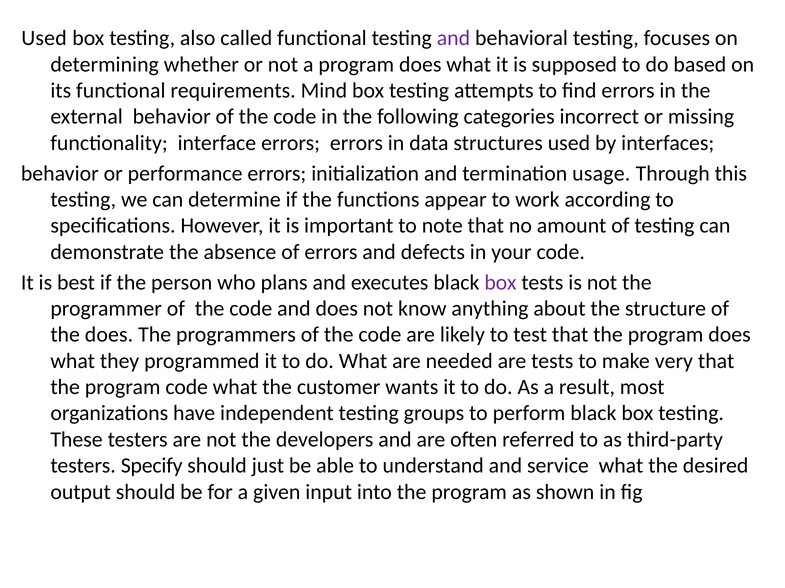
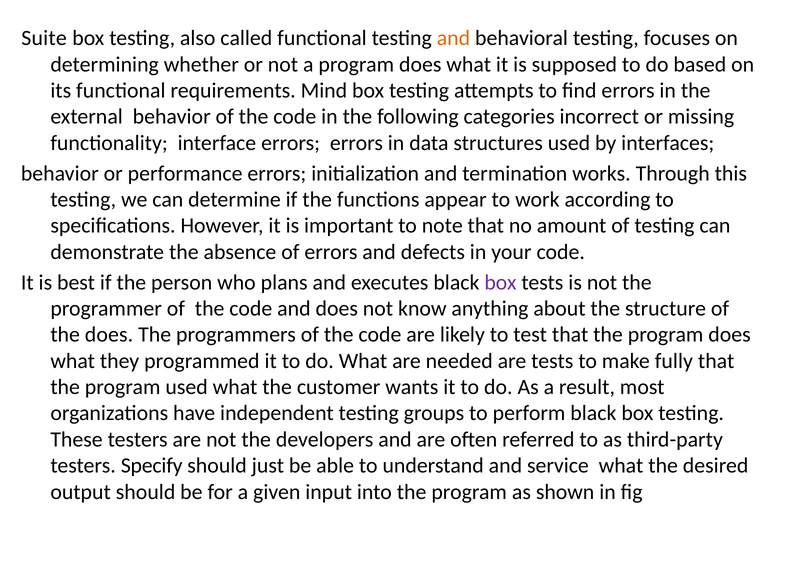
Used: Used -> Suite (44, 38)
and colour: purple -> orange (453, 38)
usage: usage -> works (601, 174)
very: very -> fully (674, 361)
program code: code -> used (187, 388)
